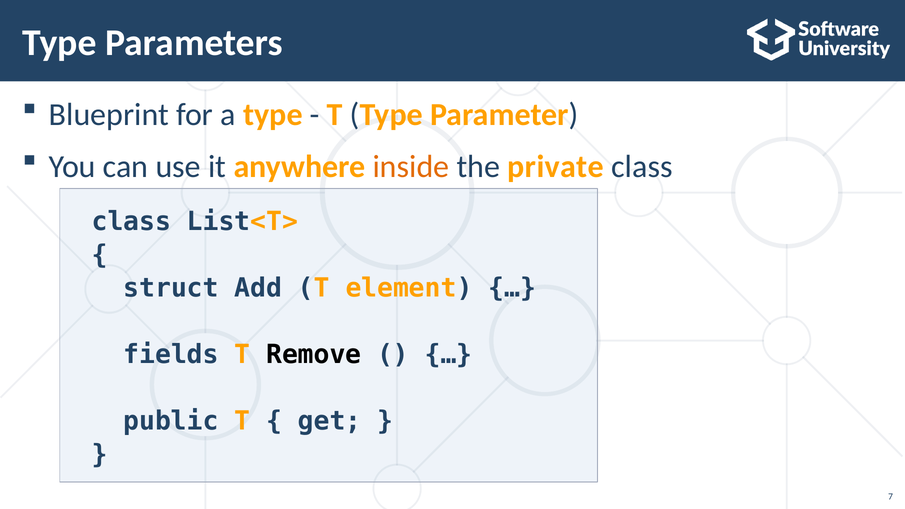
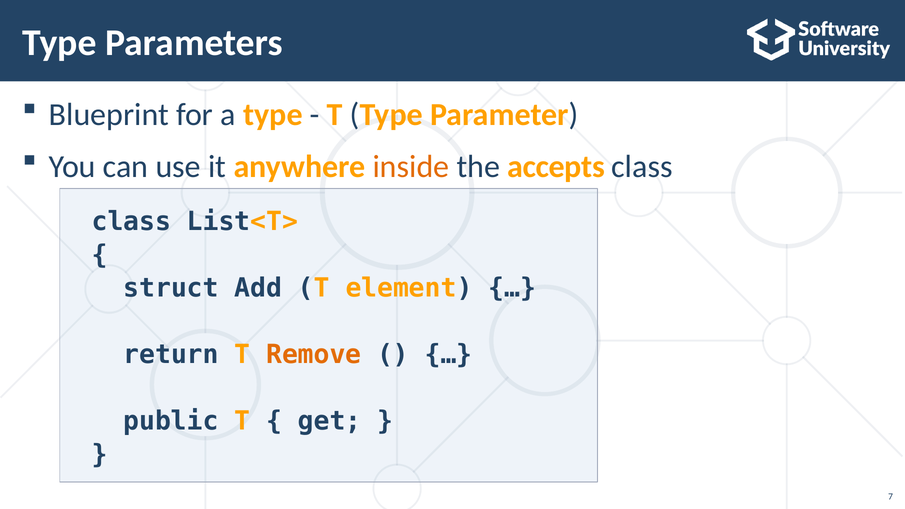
private: private -> accepts (556, 167)
fields: fields -> return (171, 355)
Remove colour: black -> orange (314, 355)
